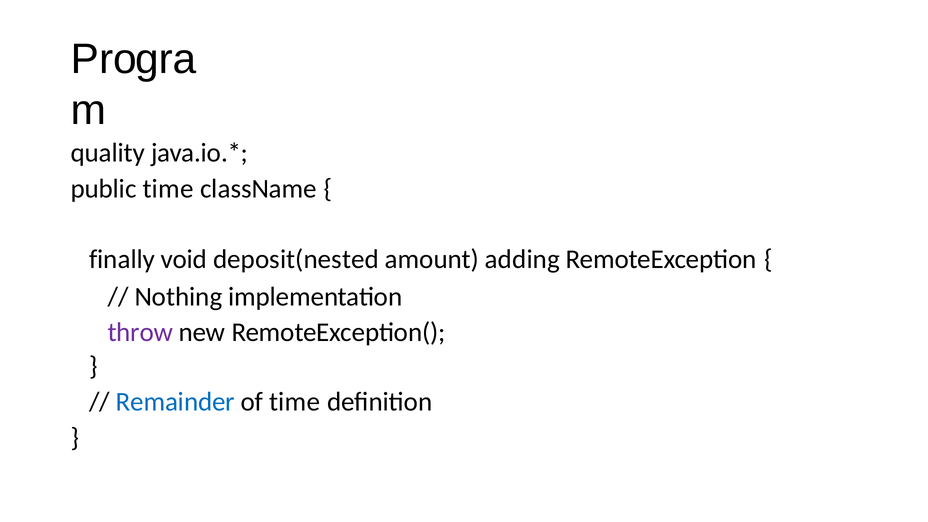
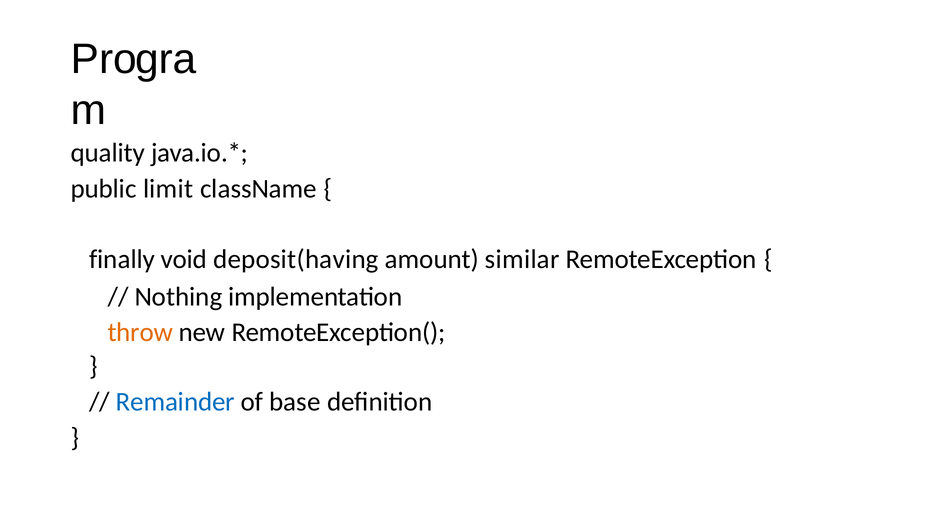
public time: time -> limit (168, 189)
deposit(nested: deposit(nested -> deposit(having (296, 259)
adding: adding -> similar (522, 259)
throw colour: purple -> orange (140, 333)
of time: time -> base (295, 402)
